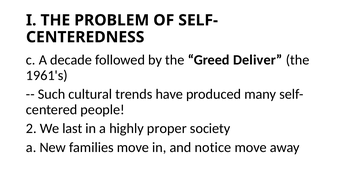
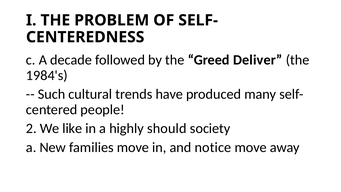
1961's: 1961's -> 1984's (47, 75)
last: last -> like (72, 128)
proper: proper -> should (167, 128)
